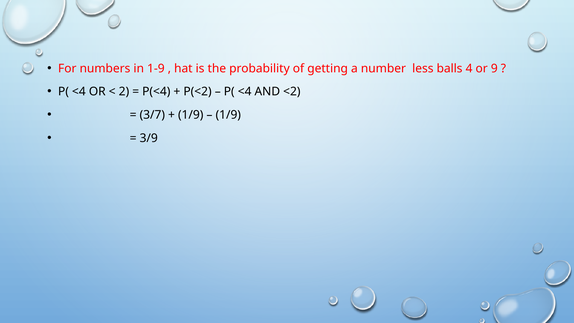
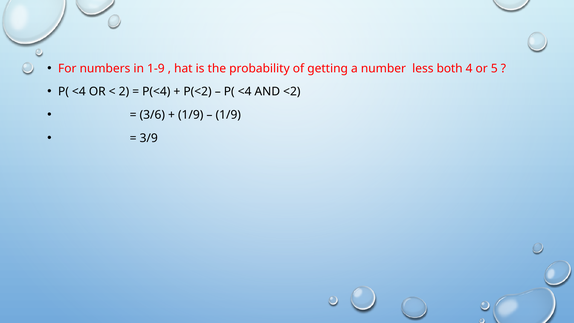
balls: balls -> both (450, 68)
9: 9 -> 5 (494, 68)
3/7: 3/7 -> 3/6 (152, 115)
